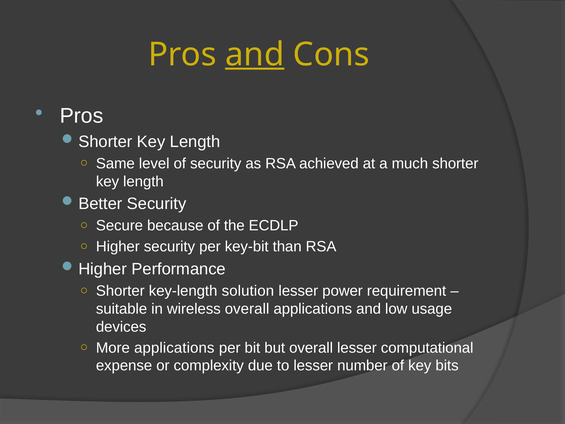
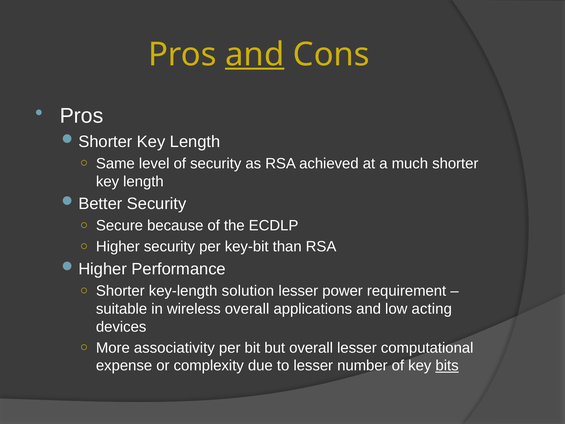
usage: usage -> acting (432, 309)
More applications: applications -> associativity (174, 348)
bits underline: none -> present (447, 366)
